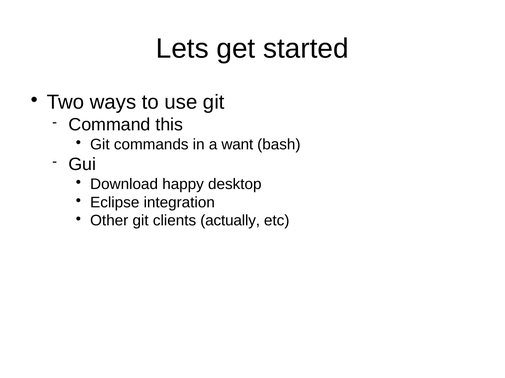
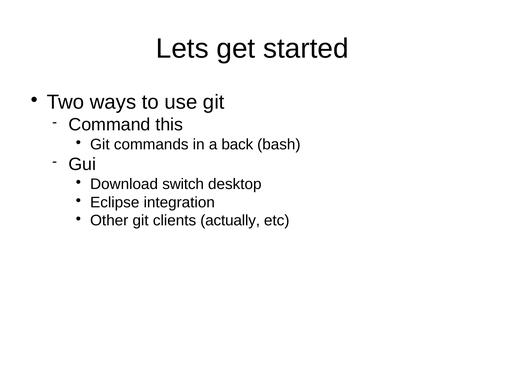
want: want -> back (237, 145)
happy: happy -> switch (183, 184)
